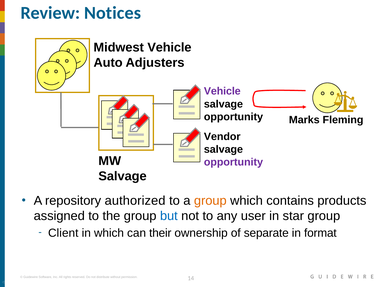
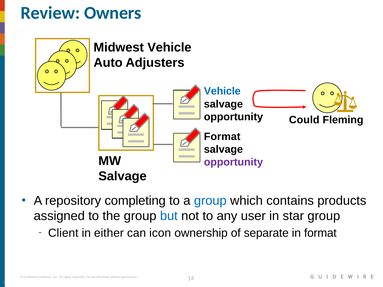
Notices: Notices -> Owners (113, 13)
Vehicle colour: purple -> blue (222, 91)
Marks: Marks -> Could (304, 120)
Vendor: Vendor -> Format (222, 137)
authorized: authorized -> completing (135, 201)
group colour: orange -> blue (210, 201)
in which: which -> either (109, 233)
their: their -> icon (160, 233)
